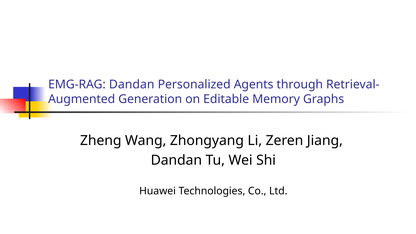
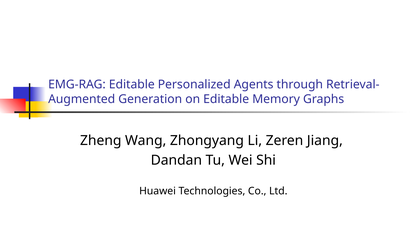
EMG-RAG Dandan: Dandan -> Editable (132, 85)
